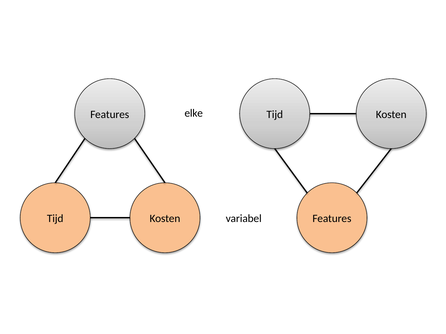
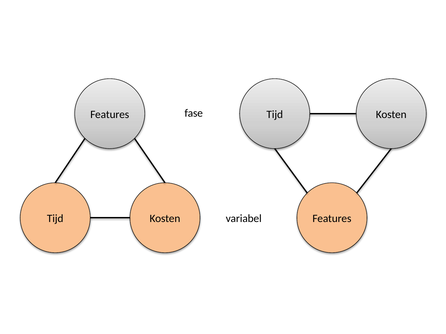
elke: elke -> fase (194, 113)
